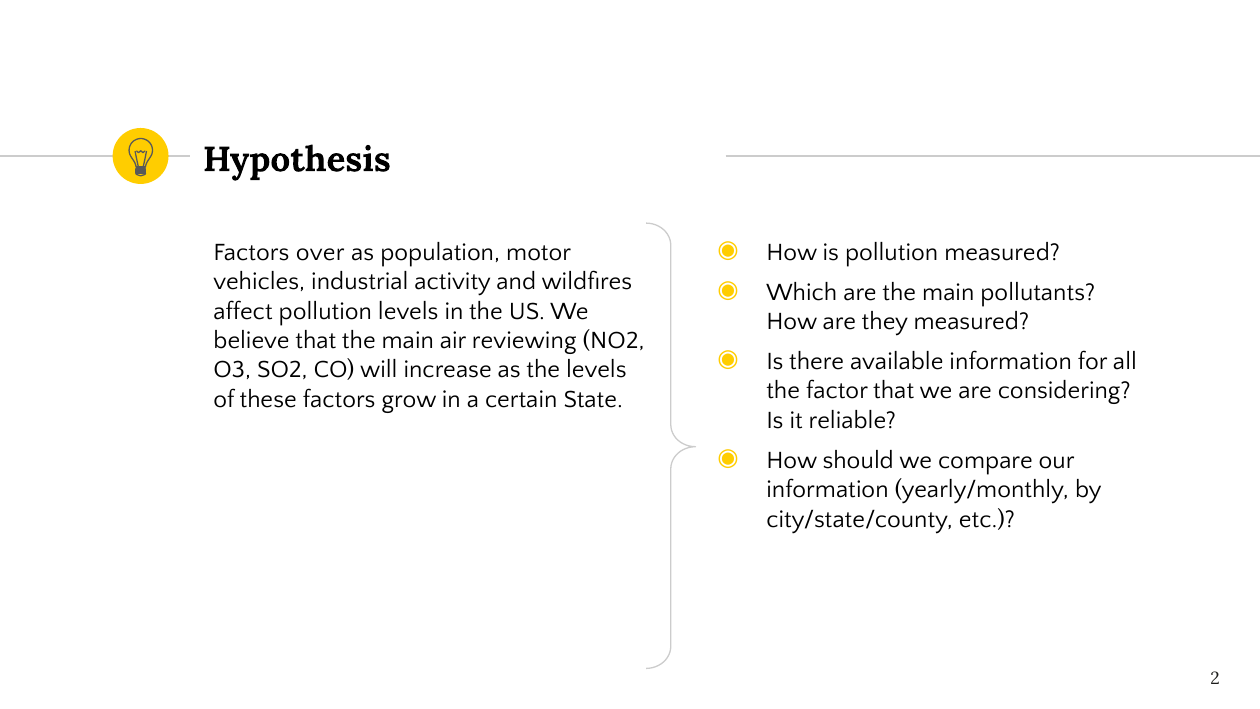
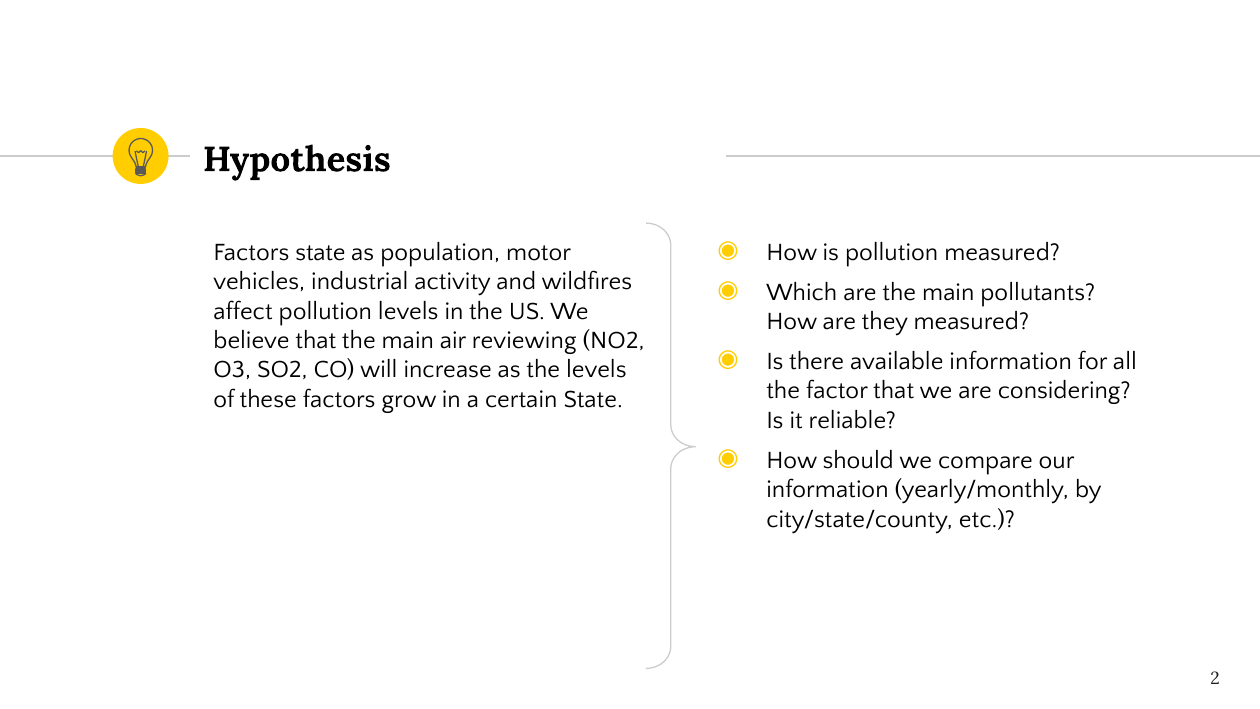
Factors over: over -> state (321, 252)
